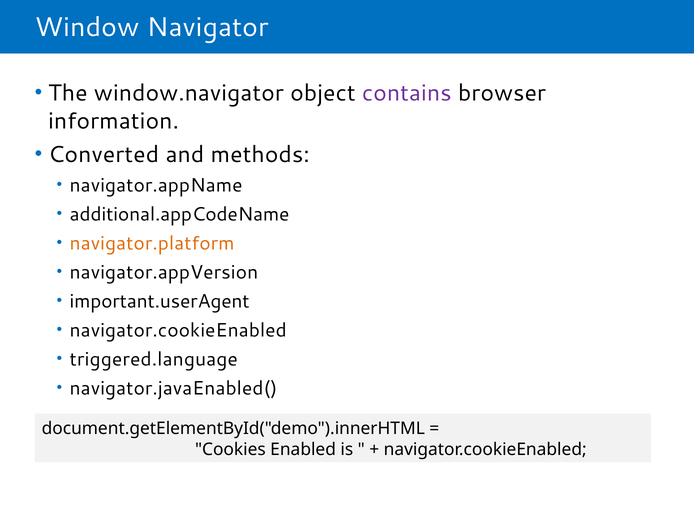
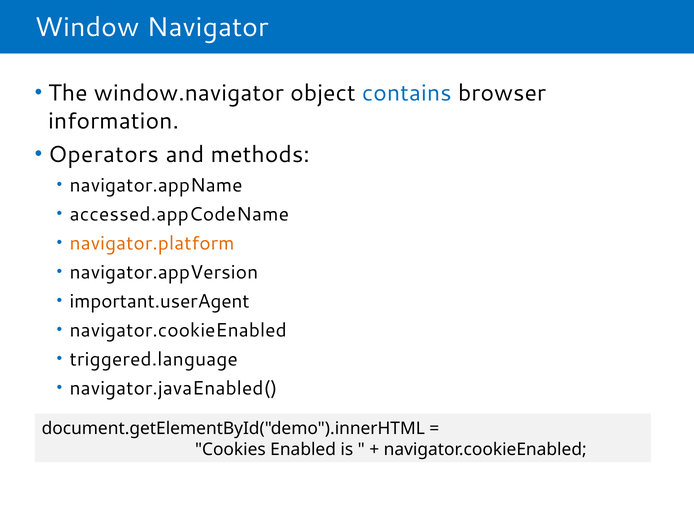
contains colour: purple -> blue (407, 93)
Converted: Converted -> Operators (104, 154)
additional.appCodeName: additional.appCodeName -> accessed.appCodeName (179, 214)
